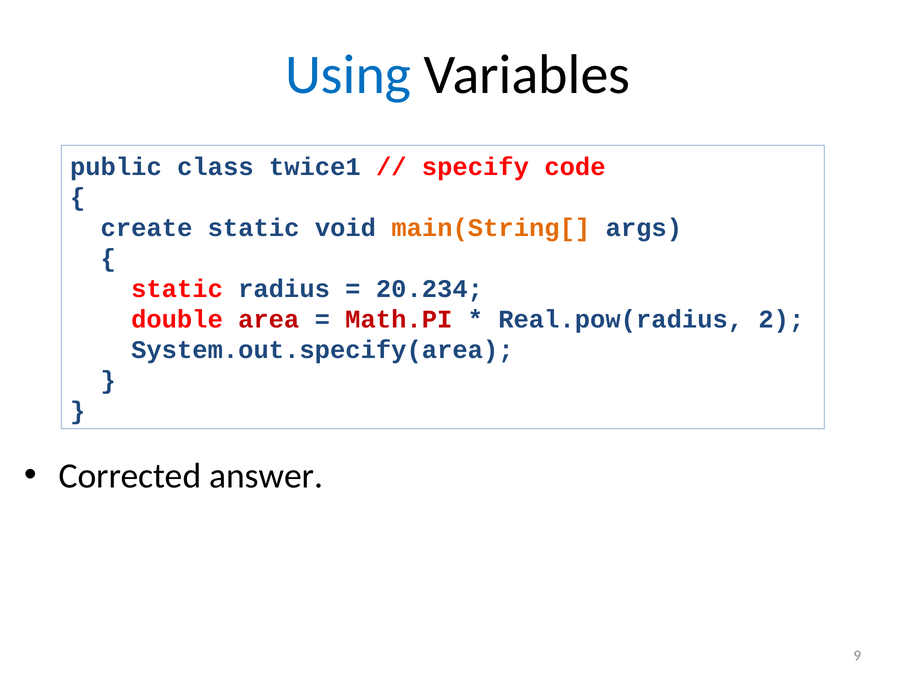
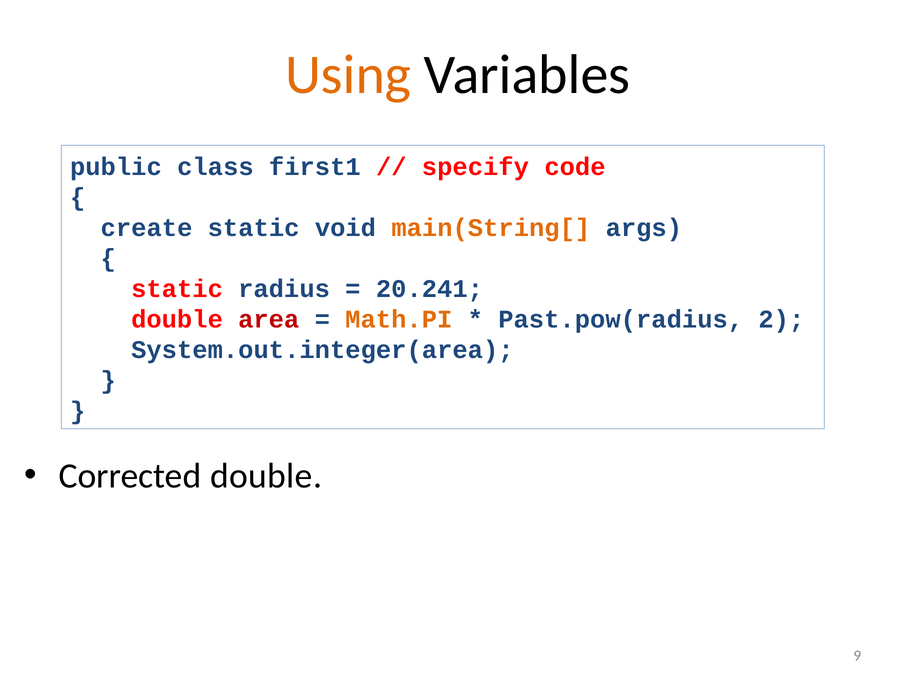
Using colour: blue -> orange (348, 75)
twice1: twice1 -> first1 (315, 167)
20.234: 20.234 -> 20.241 (429, 289)
Math.PI colour: red -> orange (399, 319)
Real.pow(radius: Real.pow(radius -> Past.pow(radius (621, 319)
System.out.specify(area: System.out.specify(area -> System.out.integer(area (322, 350)
Corrected answer: answer -> double (266, 476)
